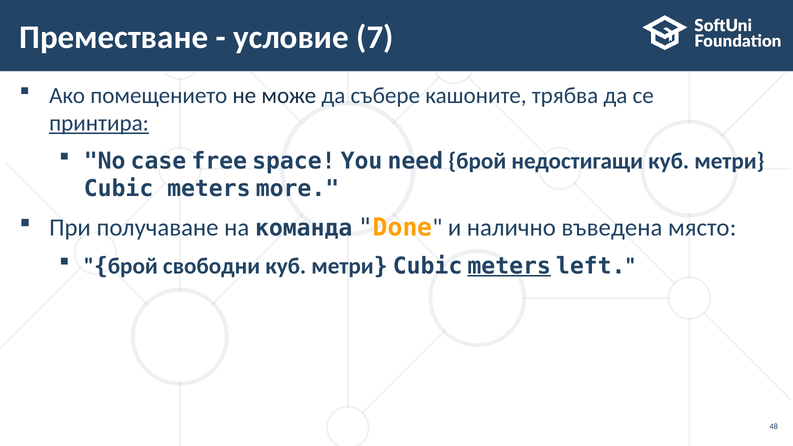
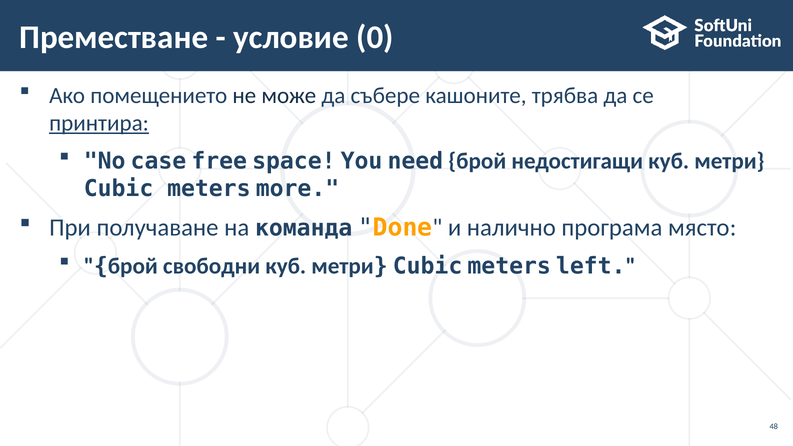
7: 7 -> 0 (375, 38)
въведена: въведена -> програма (612, 227)
meters underline: present -> none (509, 266)
